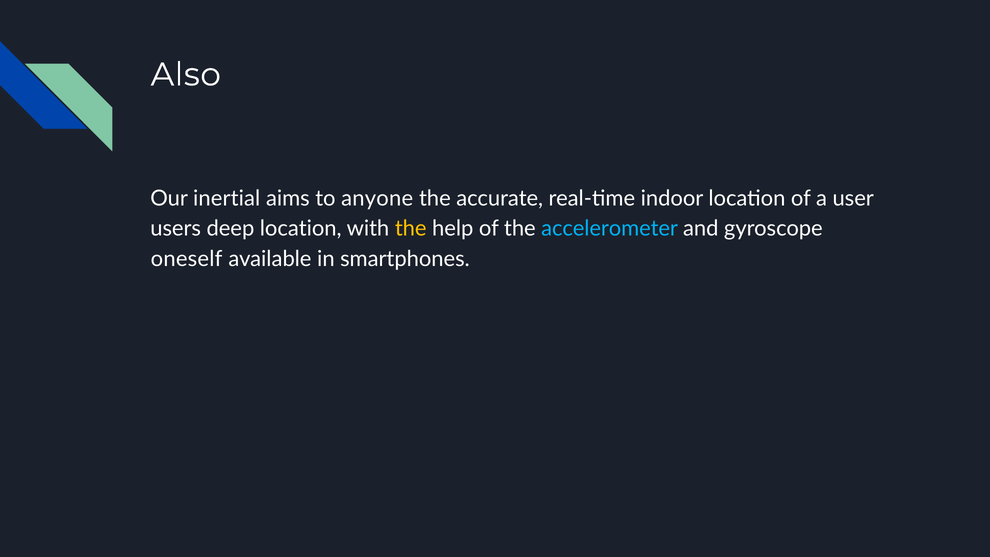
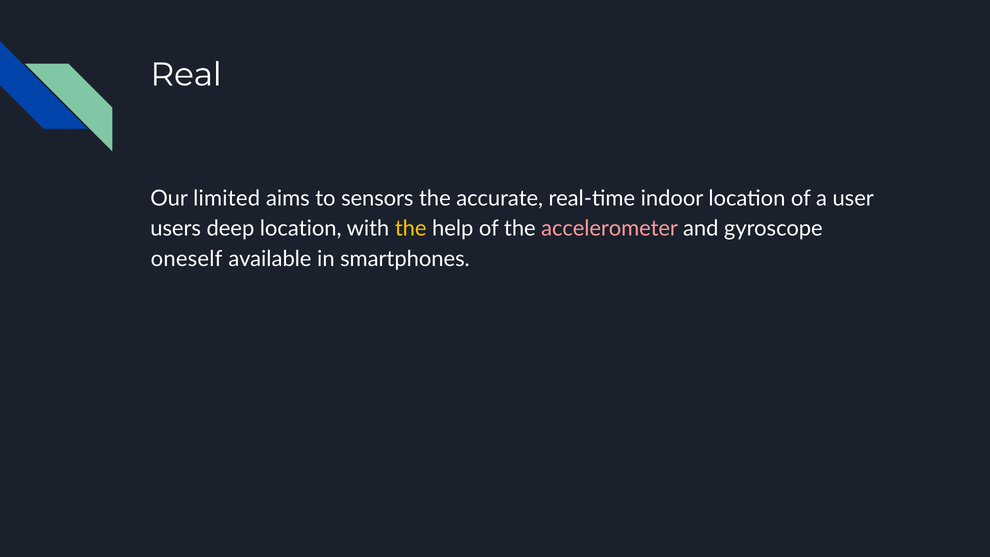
Also: Also -> Real (186, 75)
inertial: inertial -> limited (227, 198)
anyone: anyone -> sensors (377, 198)
accelerometer colour: light blue -> pink (610, 229)
